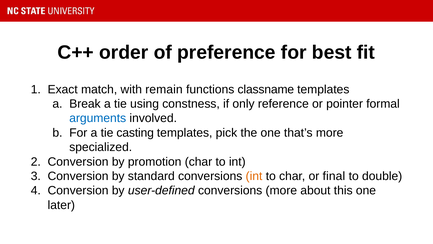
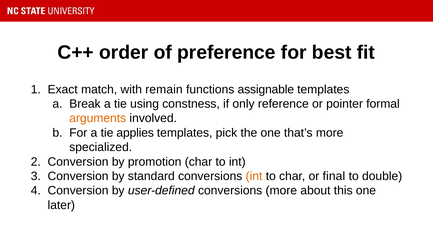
classname: classname -> assignable (266, 89)
arguments colour: blue -> orange (98, 118)
casting: casting -> applies (135, 133)
